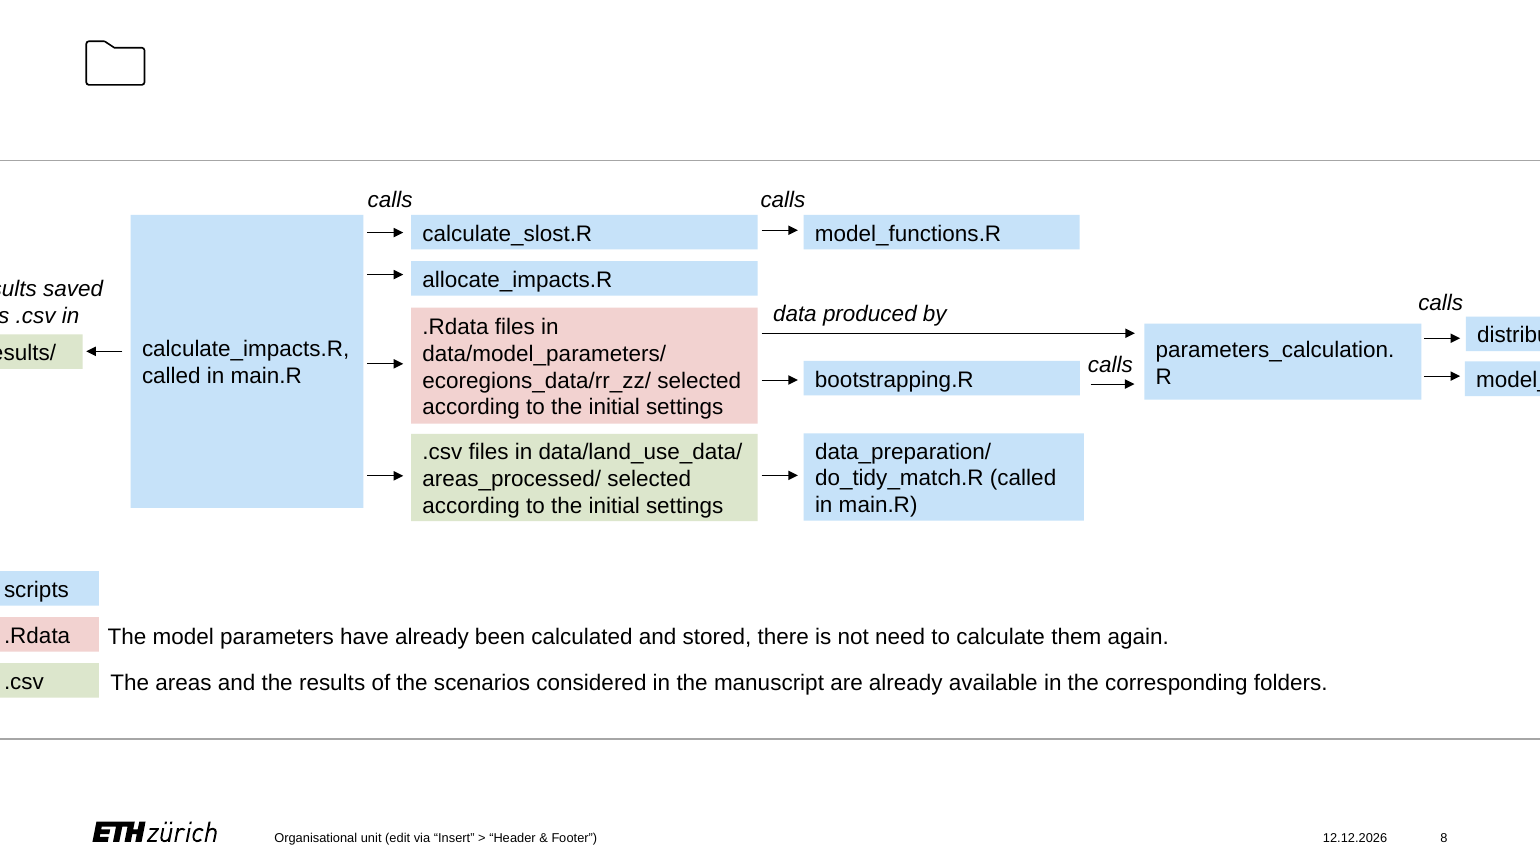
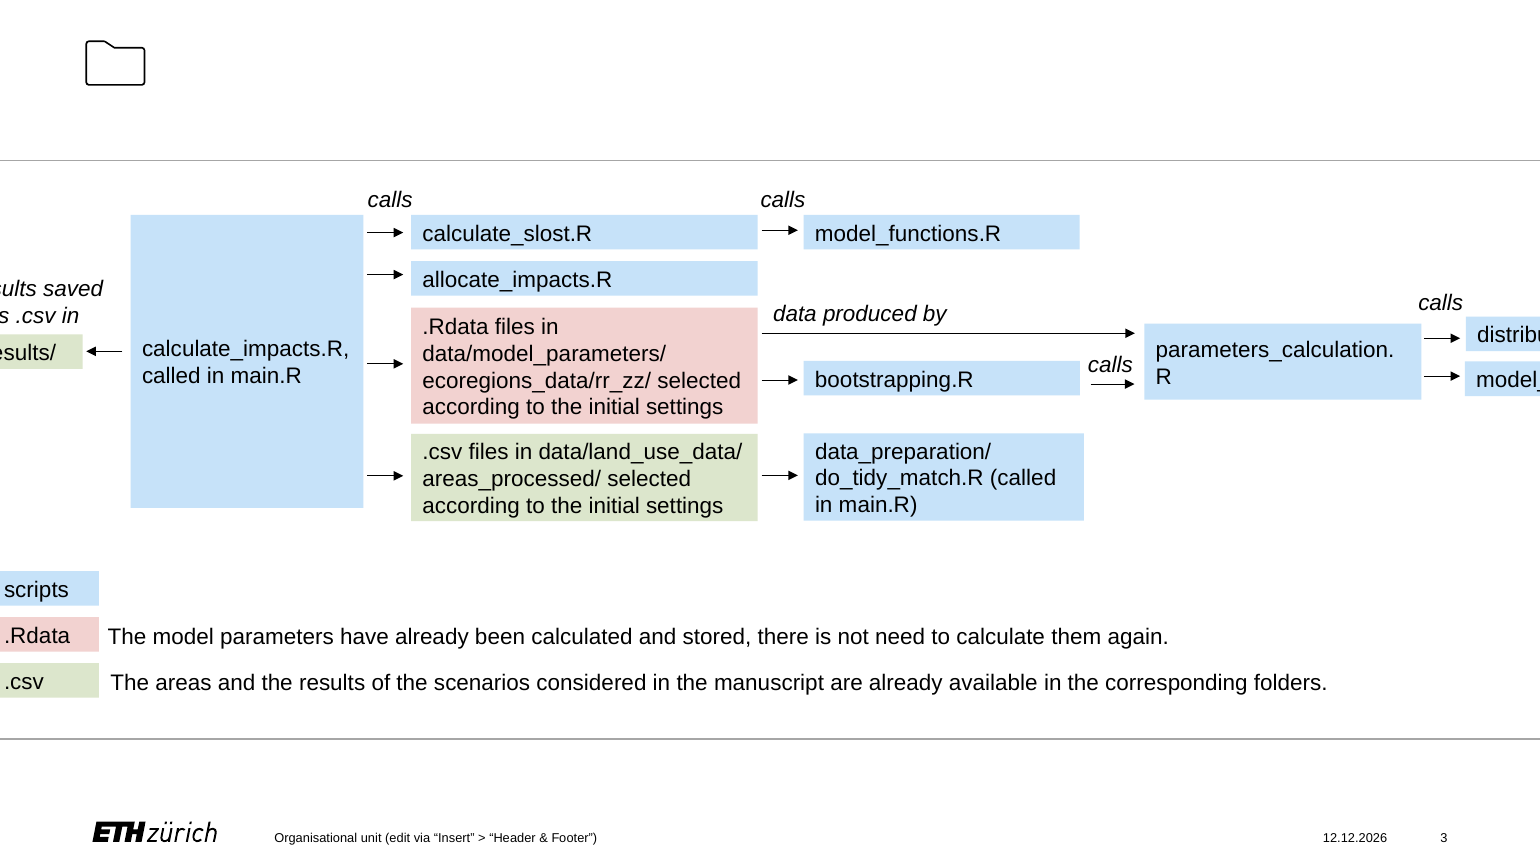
8: 8 -> 3 (1444, 838)
